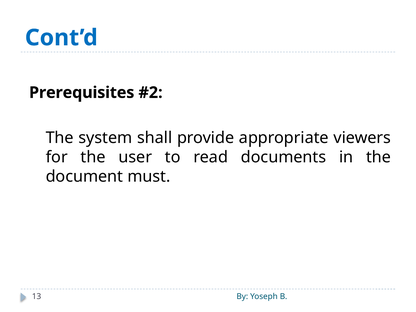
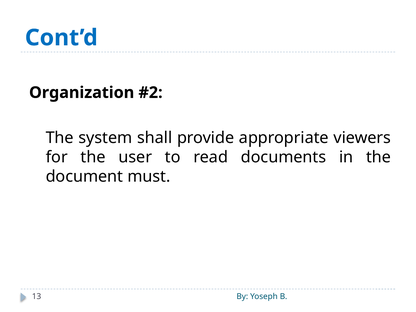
Prerequisites: Prerequisites -> Organization (82, 93)
